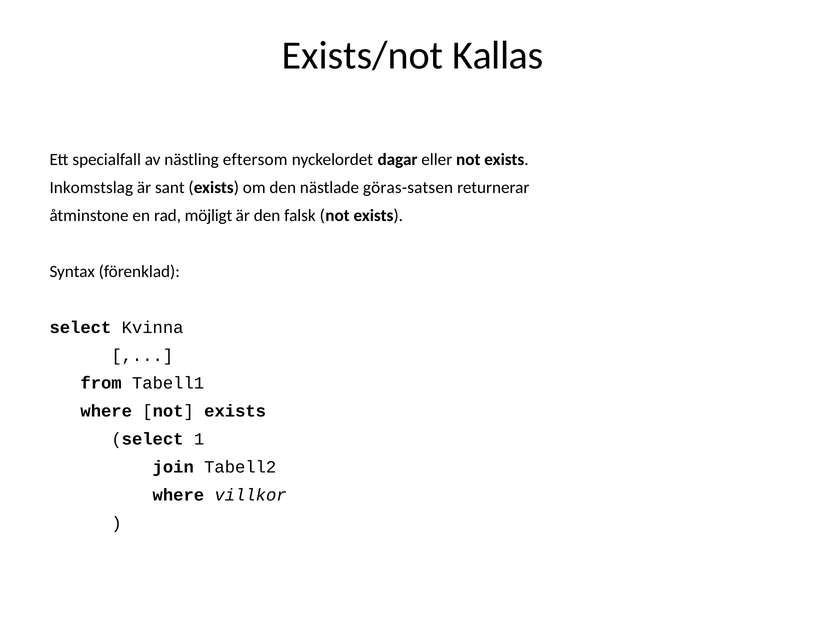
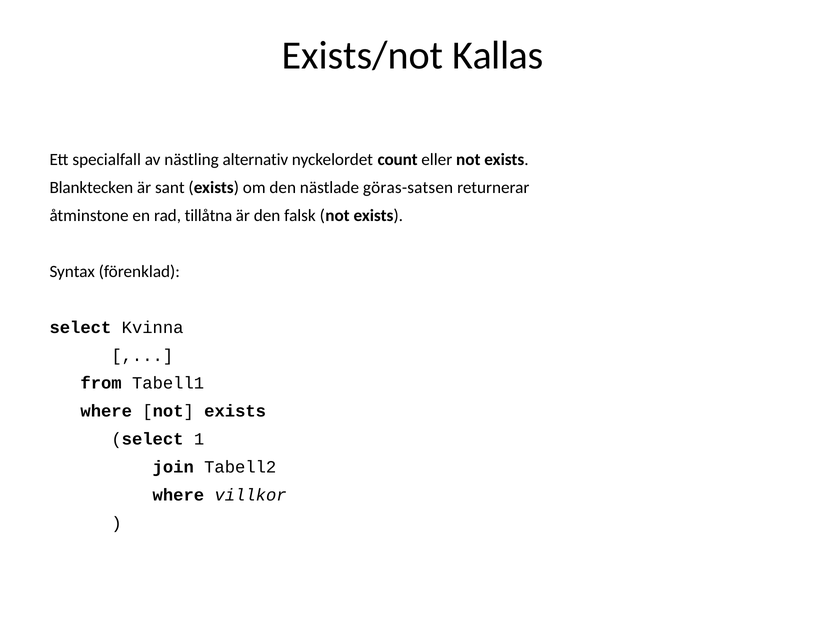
eftersom: eftersom -> alternativ (255, 160)
dagar: dagar -> count (398, 160)
Inkomstslag: Inkomstslag -> Blanktecken (91, 188)
möjligt: möjligt -> tillåtna (208, 216)
